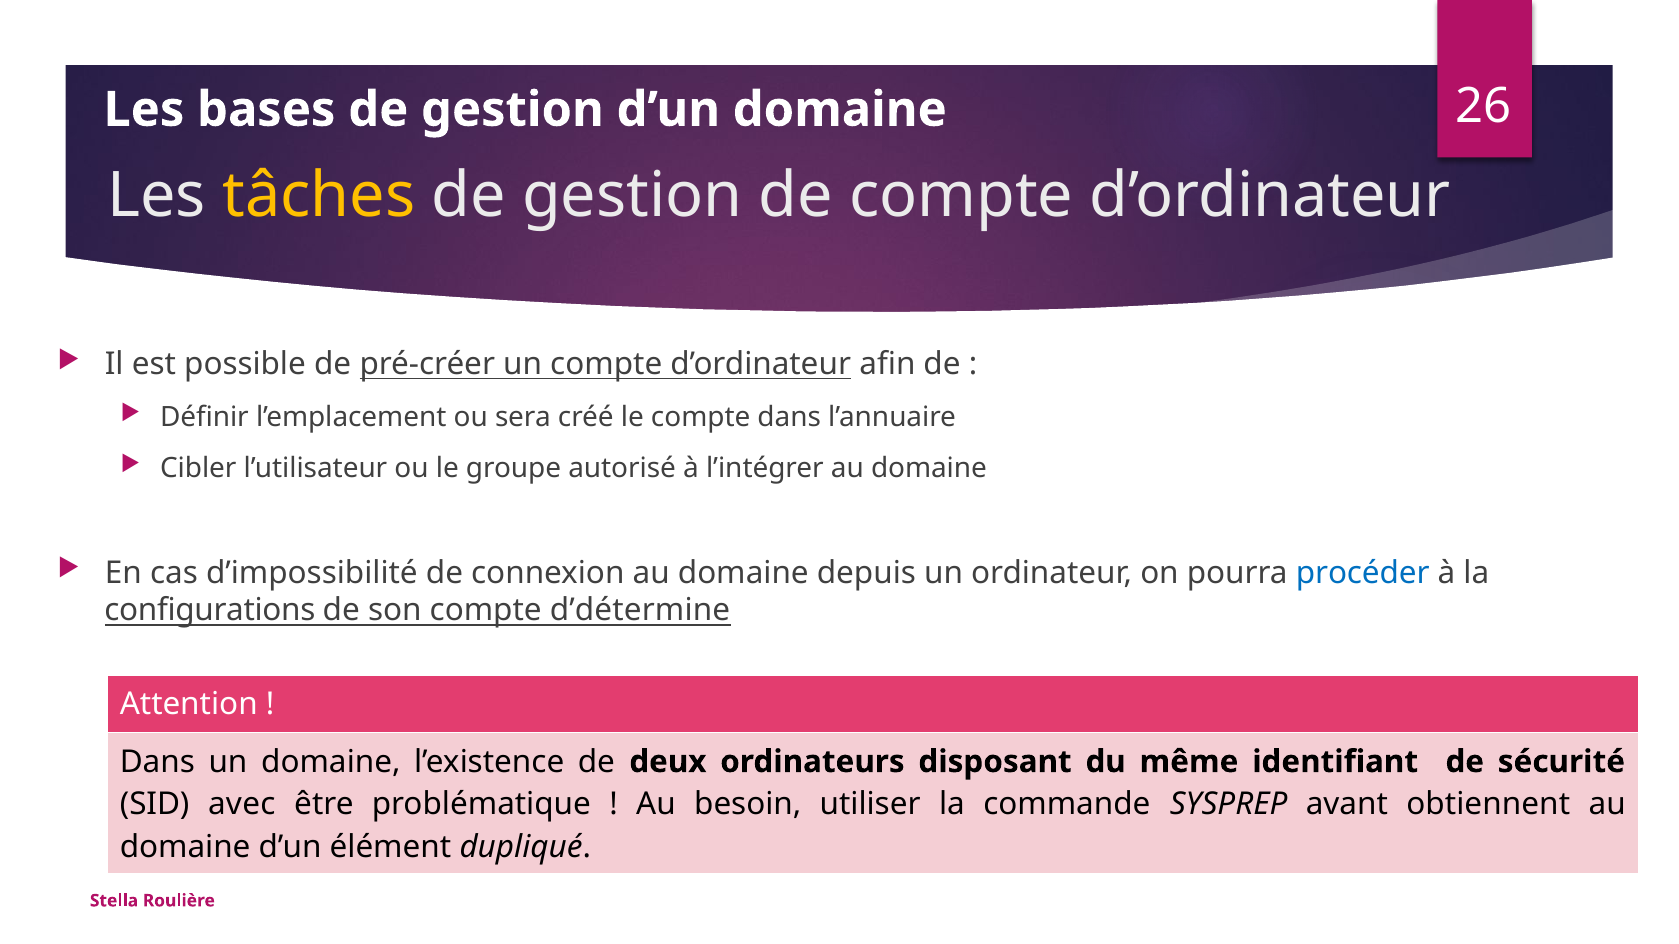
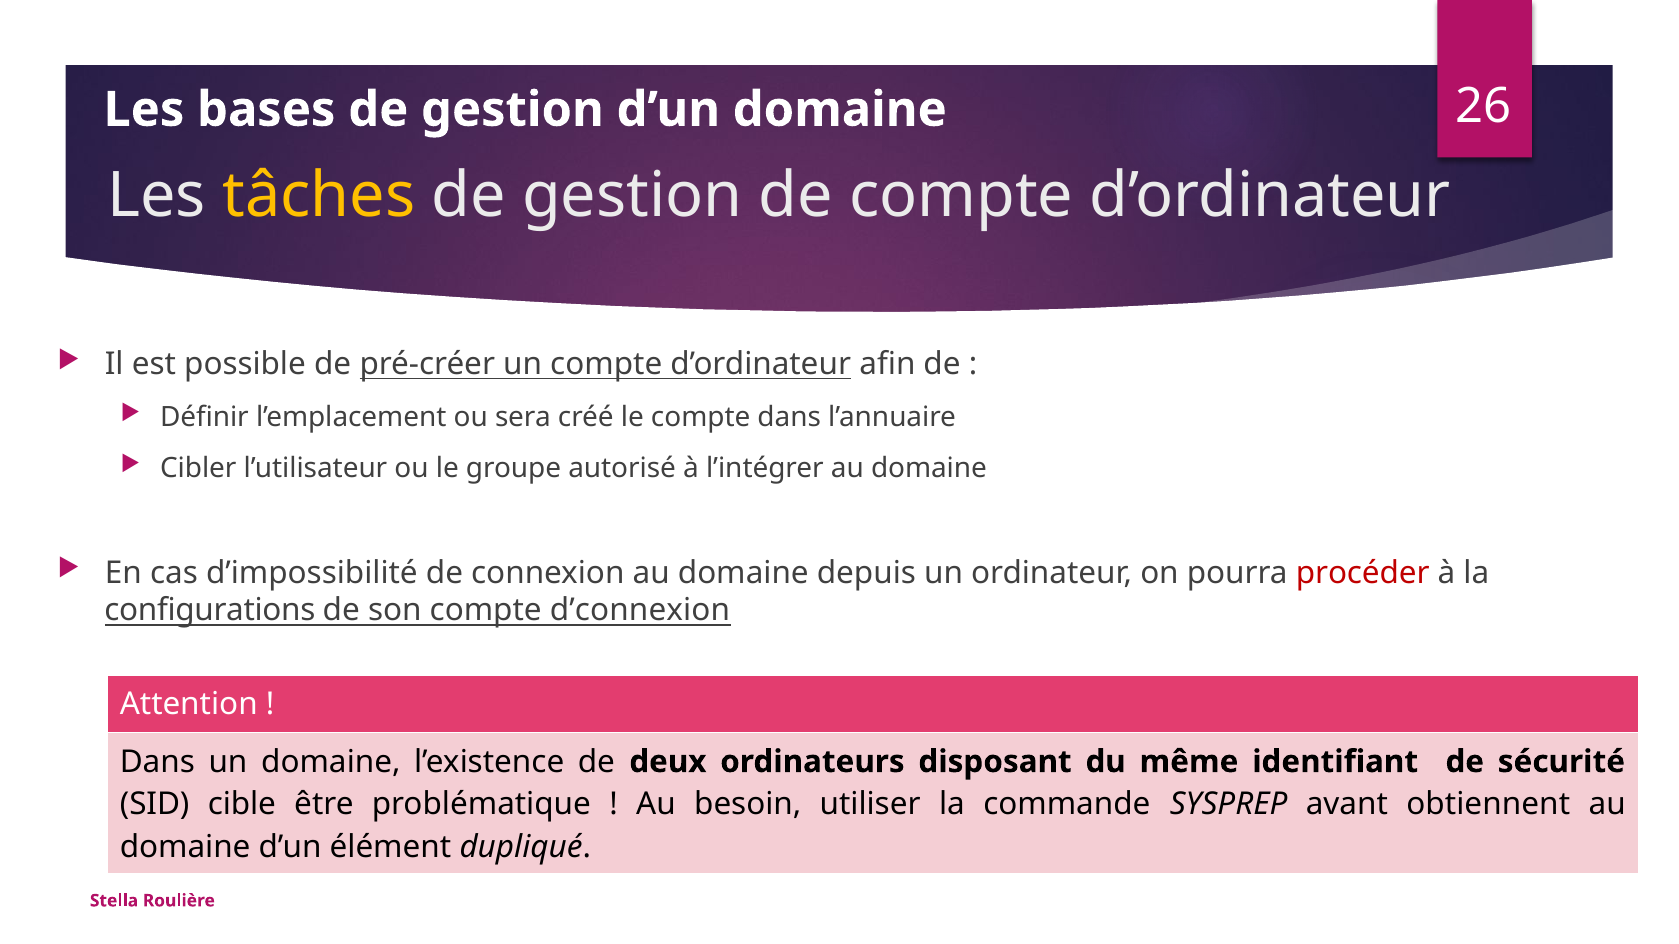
procéder colour: blue -> red (1363, 573)
d’détermine: d’détermine -> d’connexion (640, 611)
avec: avec -> cible (242, 805)
